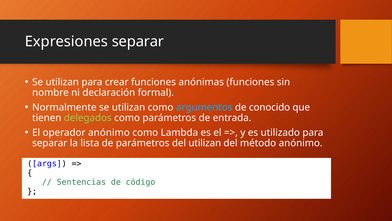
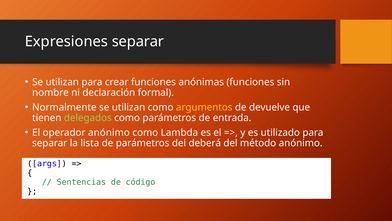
argumentos colour: light blue -> yellow (204, 107)
conocido: conocido -> devuelve (270, 107)
del utilizan: utilizan -> deberá (205, 143)
